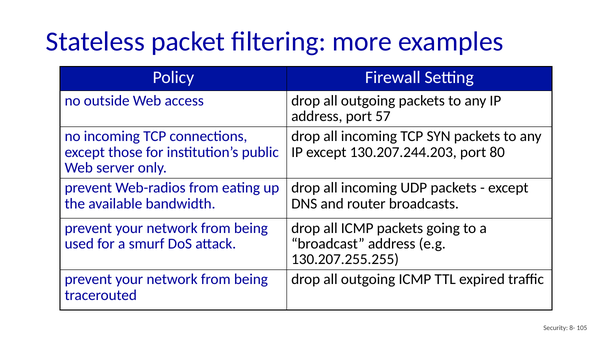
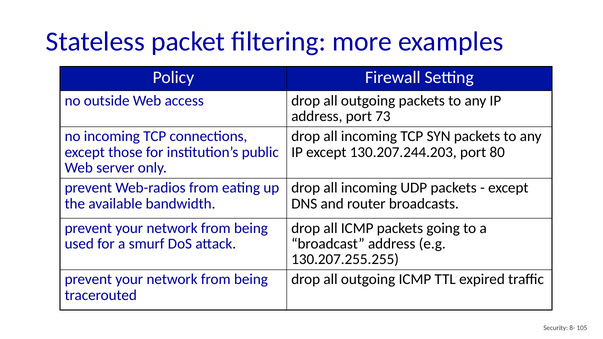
57: 57 -> 73 (383, 116)
